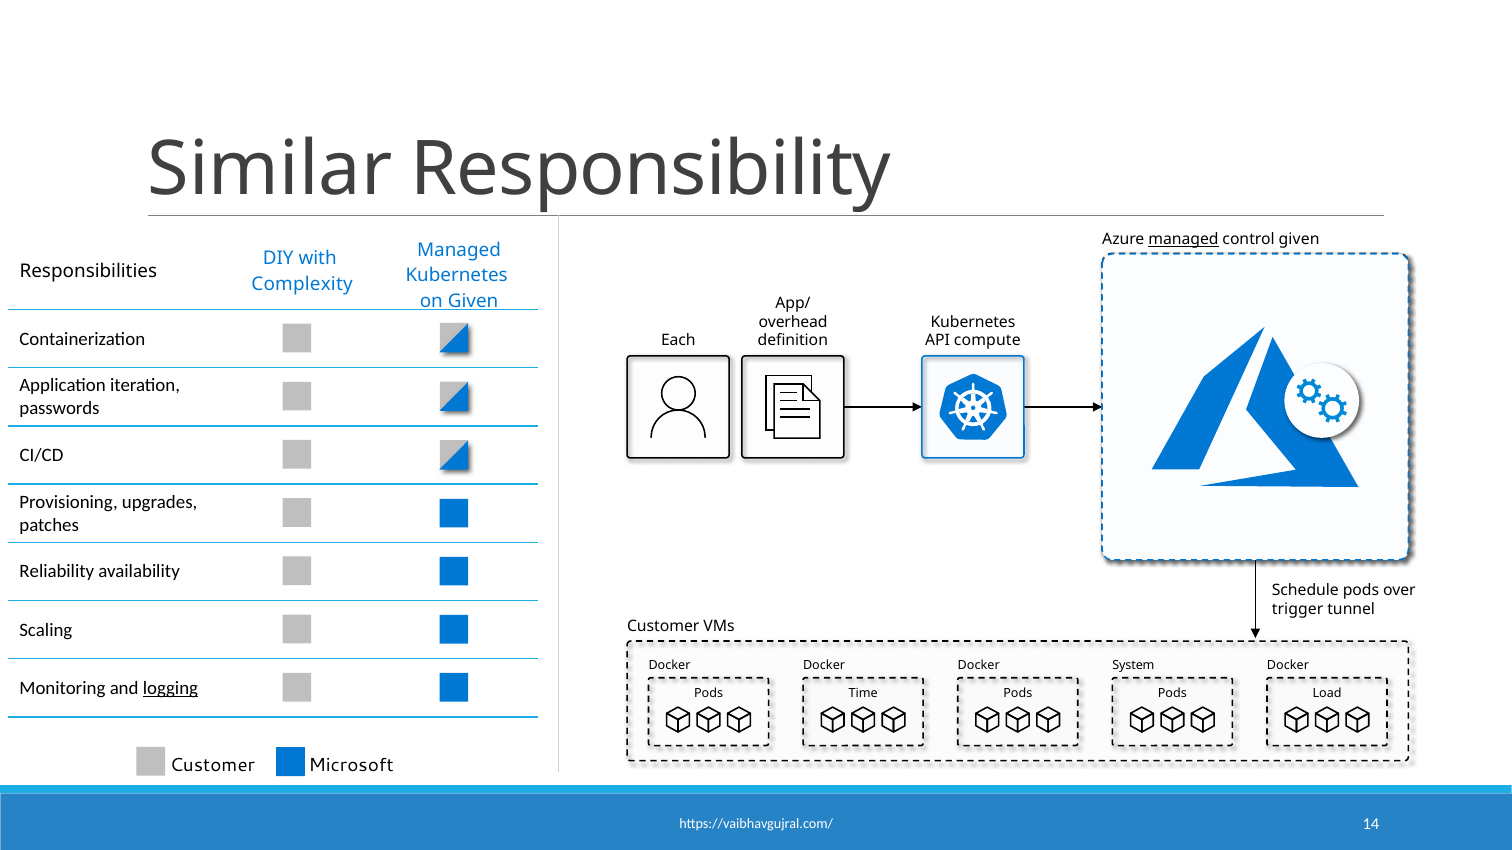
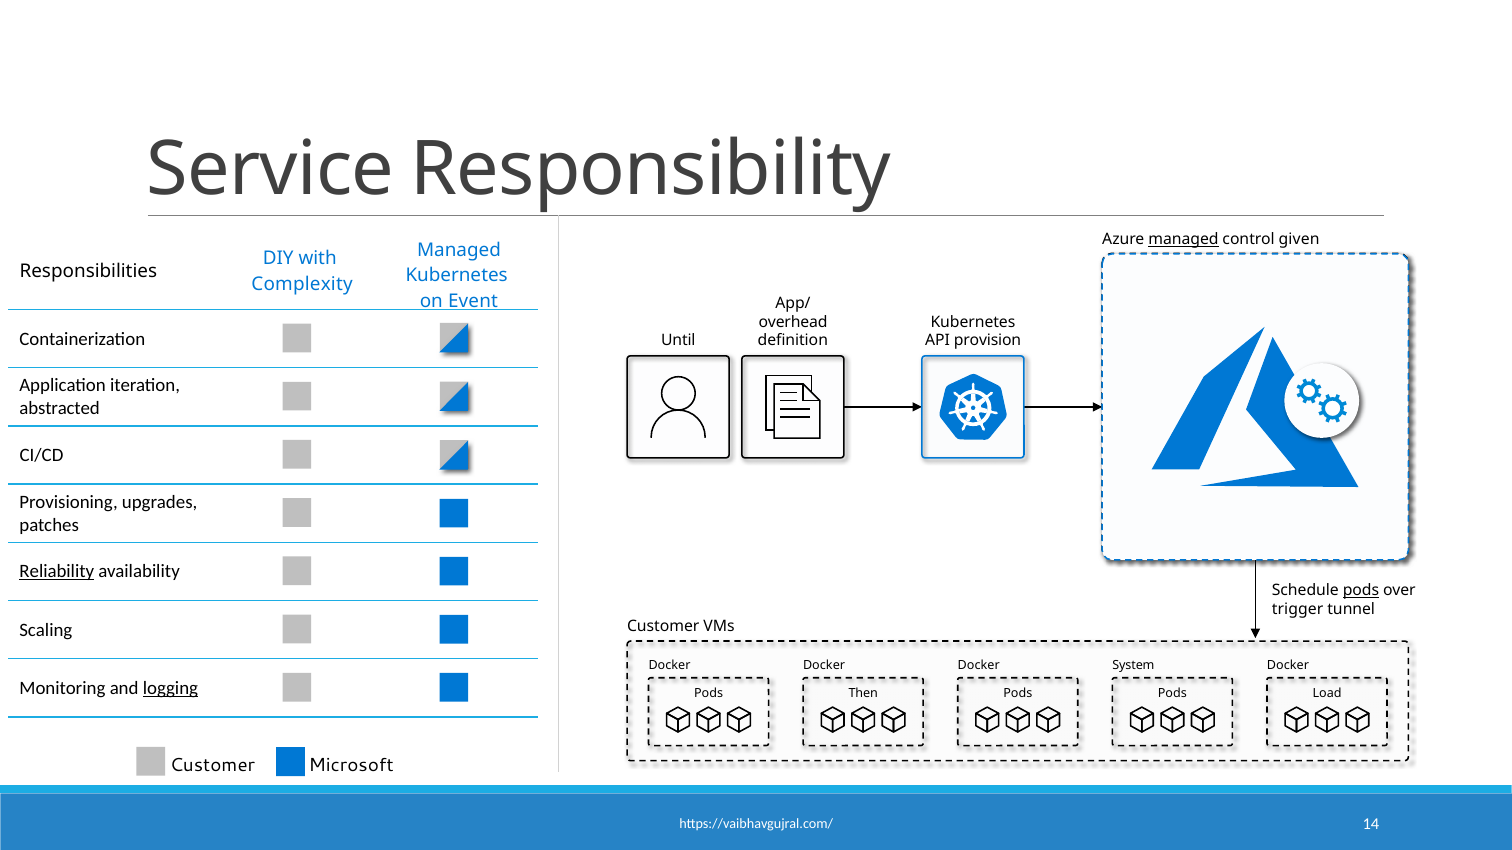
Similar: Similar -> Service (271, 169)
on Given: Given -> Event (473, 301)
Each: Each -> Until (678, 341)
compute: compute -> provision (987, 341)
passwords: passwords -> abstracted (60, 409)
Reliability underline: none -> present (57, 572)
pods underline: none -> present (1361, 591)
Time: Time -> Then (863, 693)
